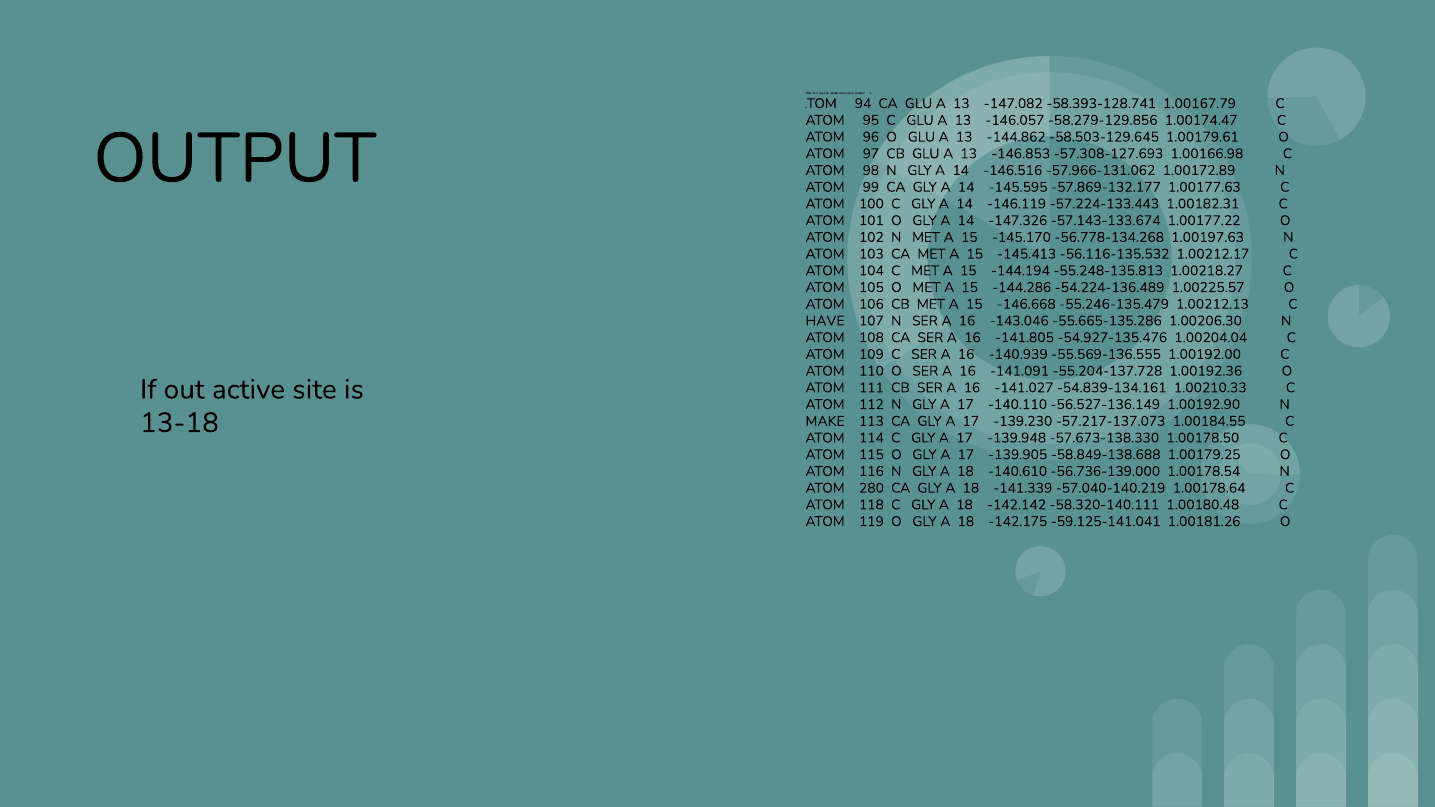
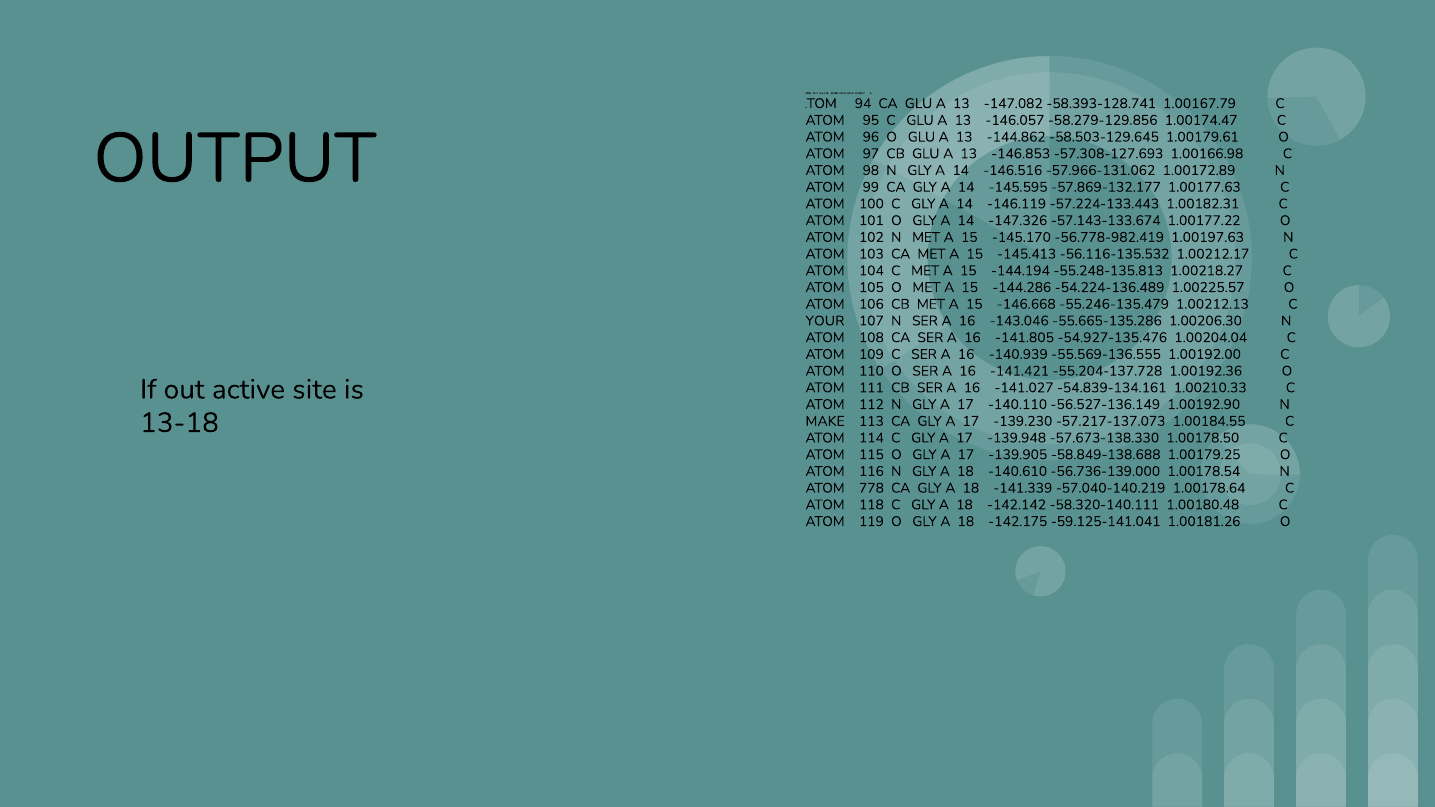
-56.778-134.268: -56.778-134.268 -> -56.778-982.419 (1109, 237)
HAVE: HAVE -> YOUR (825, 321)
-141.091: -141.091 -> -141.421 (1020, 371)
280: 280 -> 778 (871, 488)
